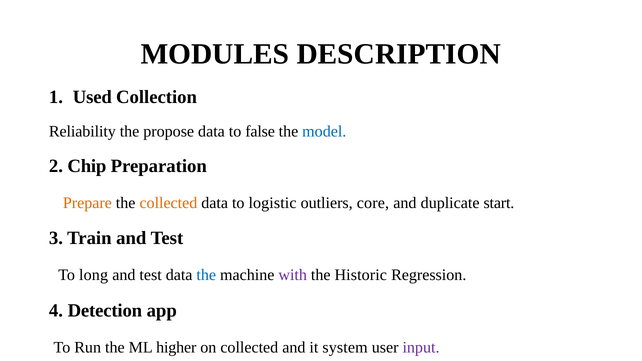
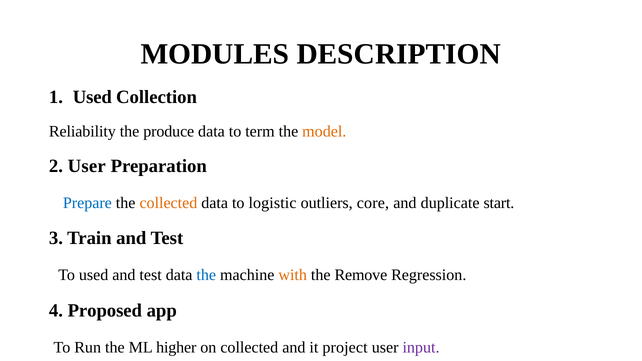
propose: propose -> produce (169, 131)
false: false -> term (260, 131)
model colour: blue -> orange (324, 131)
2 Chip: Chip -> User (87, 166)
Prepare colour: orange -> blue (87, 203)
To long: long -> used (94, 275)
with colour: purple -> orange (293, 275)
Historic: Historic -> Remove (361, 275)
Detection: Detection -> Proposed (105, 310)
system: system -> project (345, 347)
